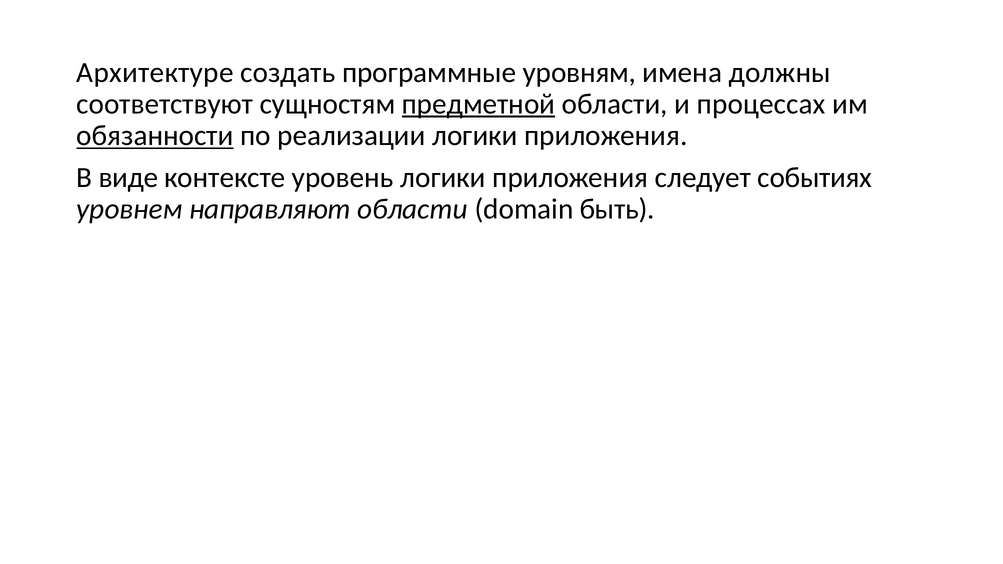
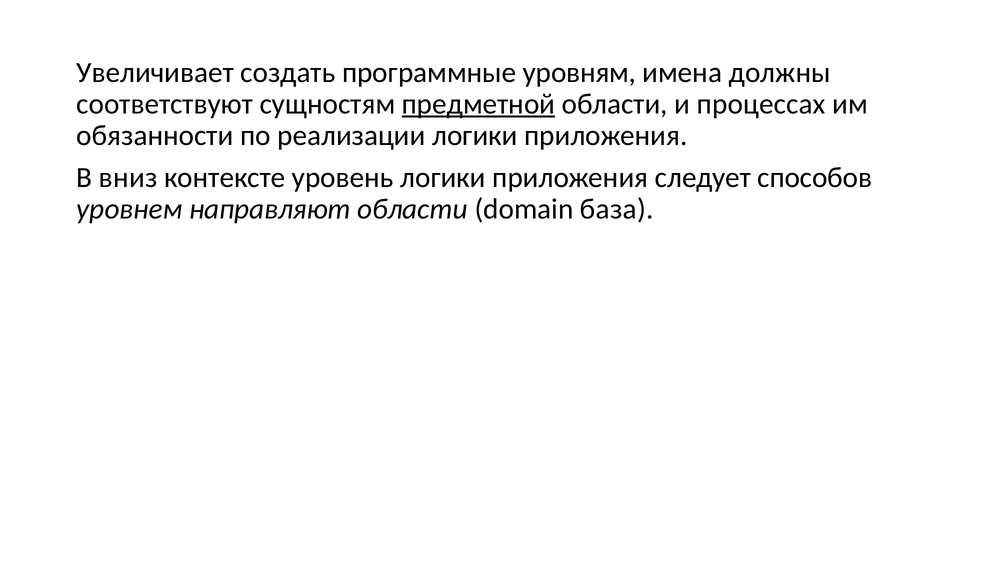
Архитектуре: Архитектуре -> Увеличивает (155, 72)
обязанности underline: present -> none (155, 136)
виде: виде -> вниз (128, 178)
событиях: событиях -> способов (815, 178)
быть: быть -> база (617, 209)
